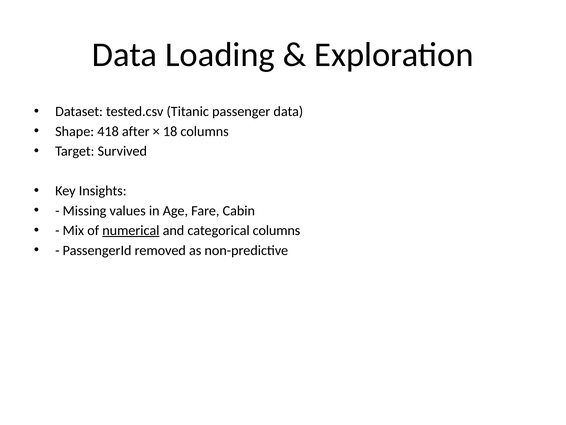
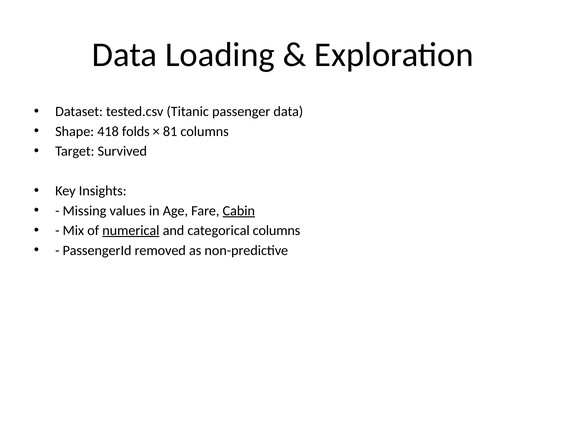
after: after -> folds (136, 131)
18: 18 -> 81 (170, 131)
Cabin underline: none -> present (239, 210)
